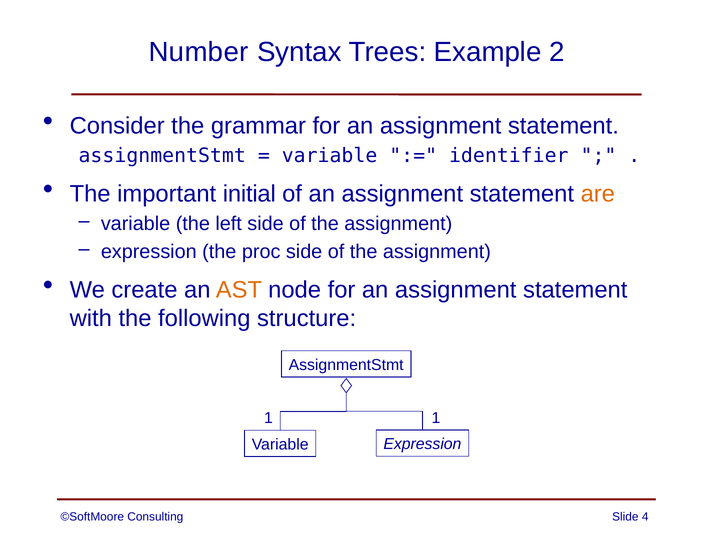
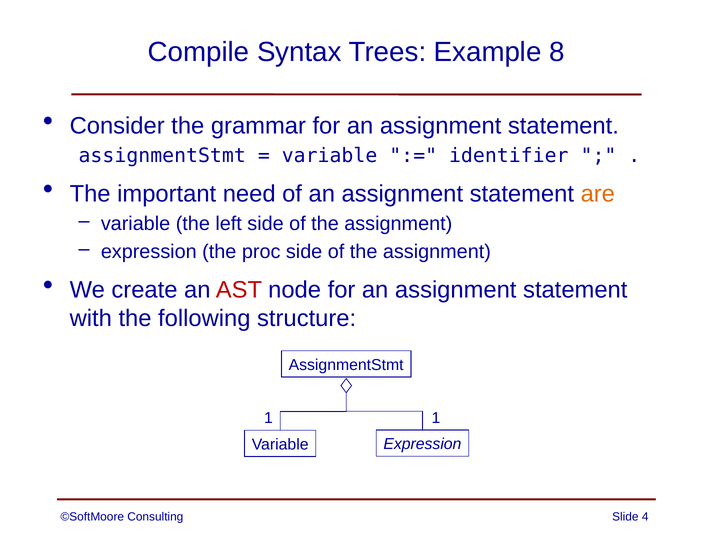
Number: Number -> Compile (199, 52)
2: 2 -> 8 (557, 52)
initial: initial -> need (249, 194)
AST colour: orange -> red (239, 290)
